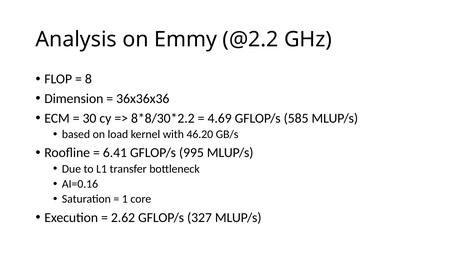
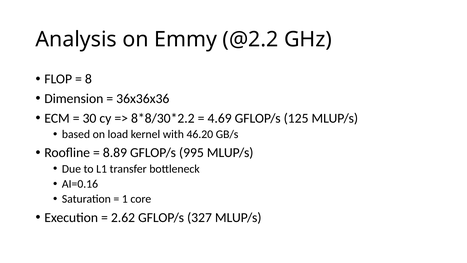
585: 585 -> 125 (296, 118)
6.41: 6.41 -> 8.89 (115, 153)
